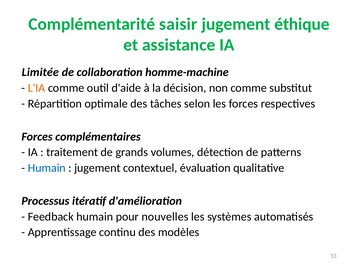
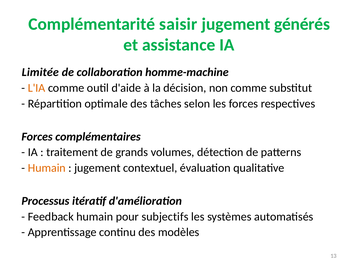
éthique: éthique -> générés (302, 24)
Humain colour: blue -> orange (47, 168)
nouvelles: nouvelles -> subjectifs (165, 217)
